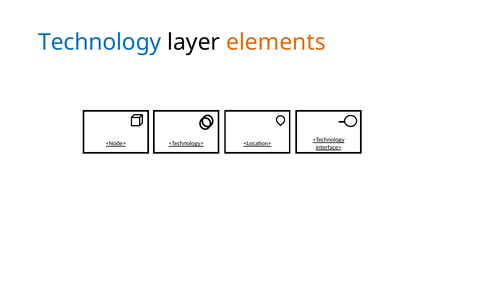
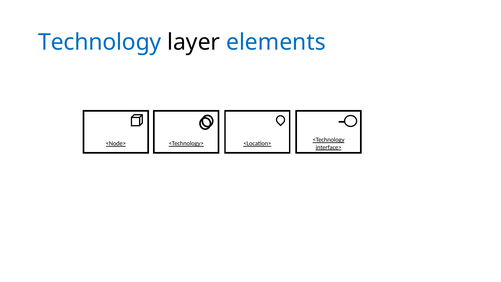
elements colour: orange -> blue (276, 42)
